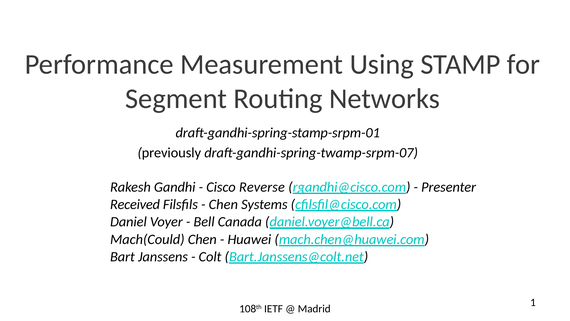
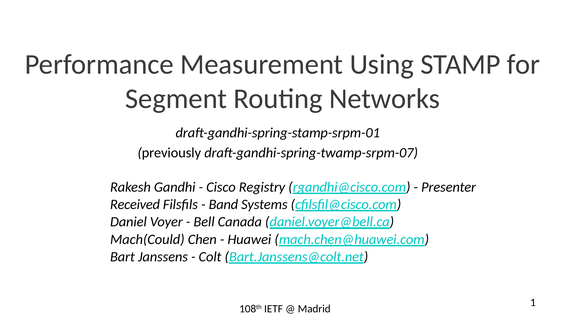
Reverse: Reverse -> Registry (262, 187)
Chen: Chen -> Band (223, 204)
